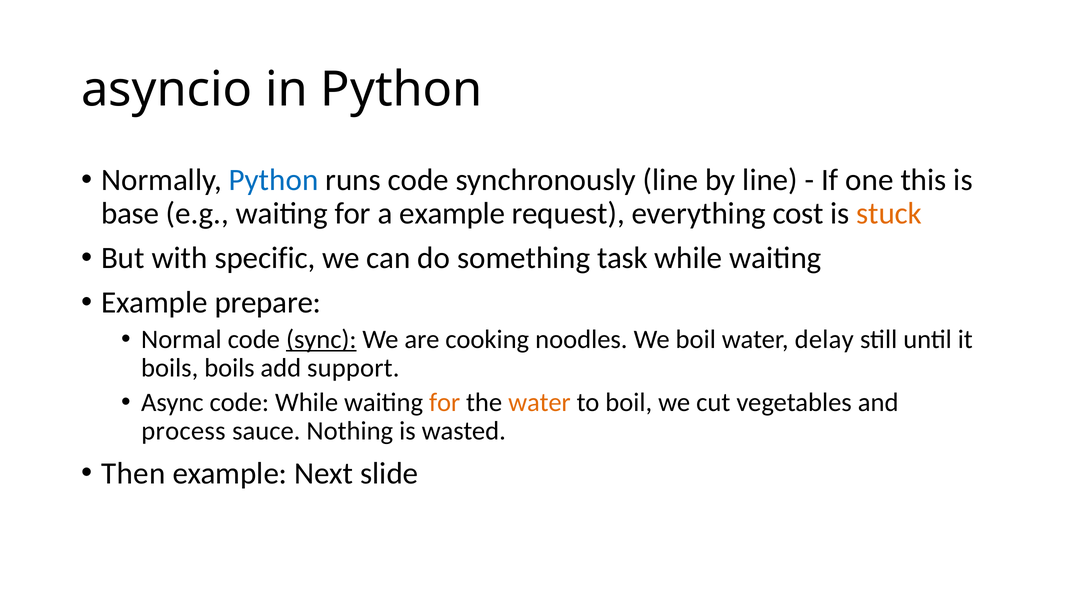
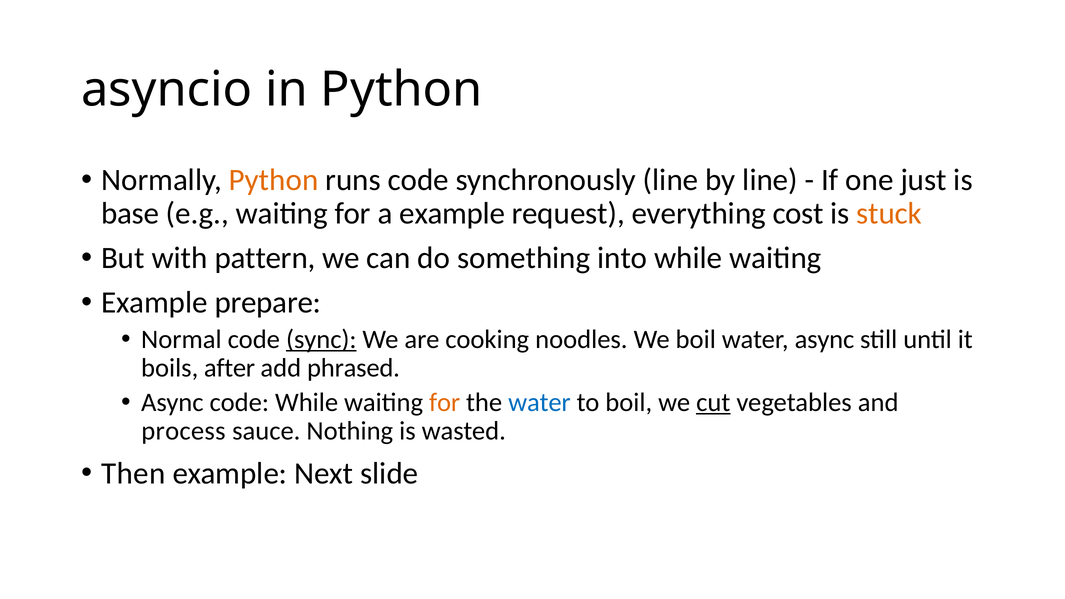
Python colour: blue -> orange (274, 180)
this: this -> just (924, 180)
specific: specific -> pattern (265, 258)
task: task -> into (622, 258)
water delay: delay -> async (824, 339)
boils boils: boils -> after (230, 368)
support: support -> phrased (353, 368)
water colour: orange -> blue (539, 402)
cut underline: none -> present (713, 402)
